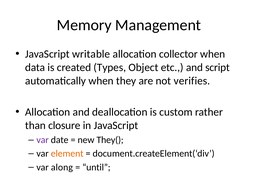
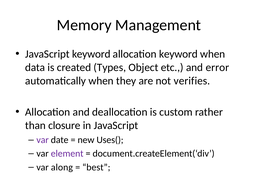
JavaScript writable: writable -> keyword (91, 54)
allocation collector: collector -> keyword (178, 54)
script: script -> error (217, 67)
They(: They( -> Uses( (110, 140)
element colour: orange -> purple (67, 153)
until: until -> best (96, 167)
